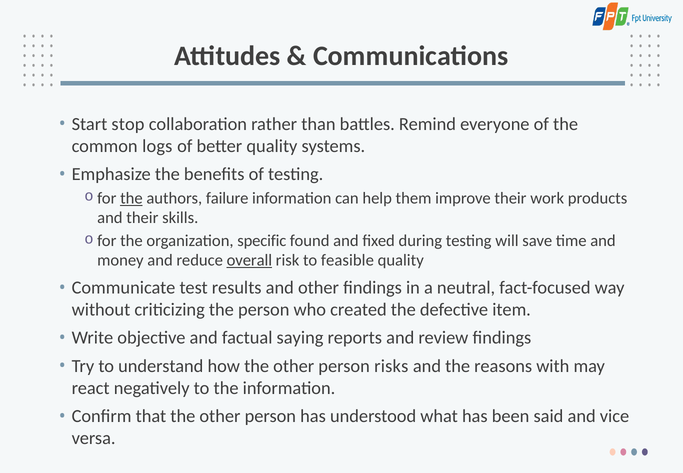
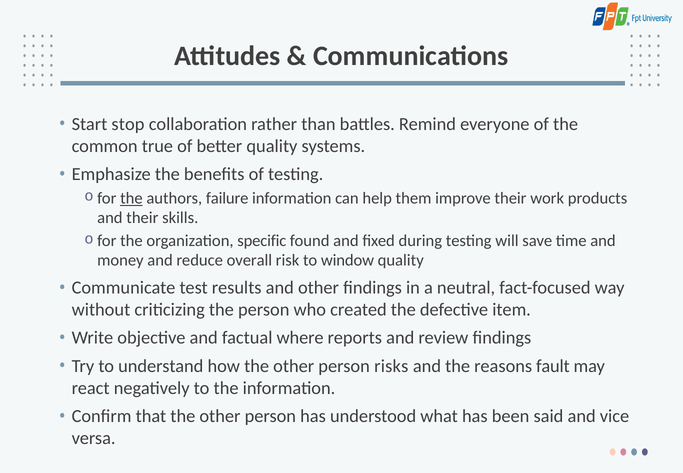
logs: logs -> true (157, 146)
overall underline: present -> none (249, 260)
feasible: feasible -> window (348, 260)
saying: saying -> where (300, 338)
with: with -> fault (553, 366)
